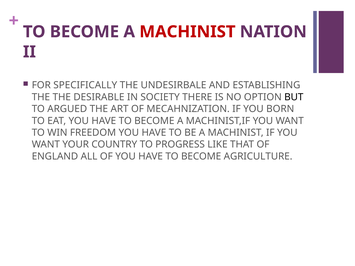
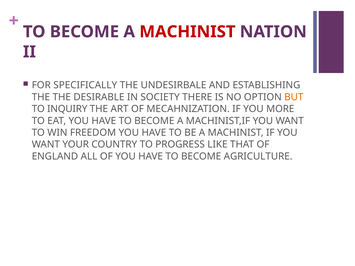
BUT colour: black -> orange (294, 97)
ARGUED: ARGUED -> INQUIRY (67, 109)
BORN: BORN -> MORE (280, 109)
